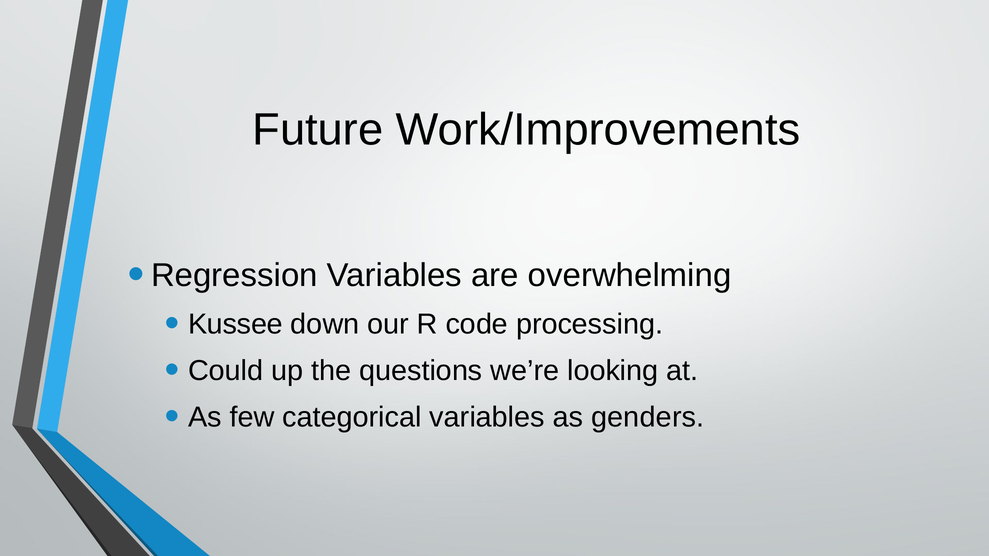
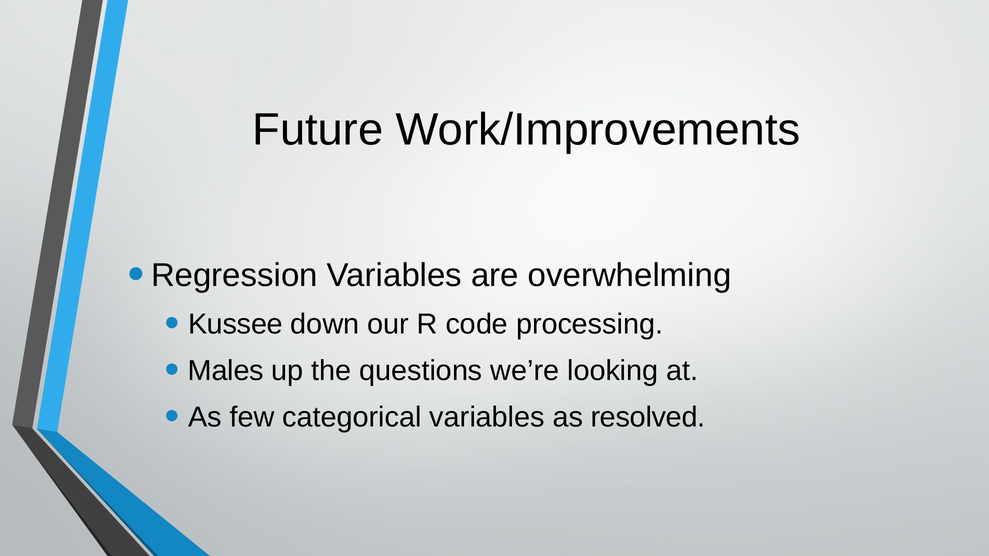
Could: Could -> Males (226, 371)
genders: genders -> resolved (648, 417)
